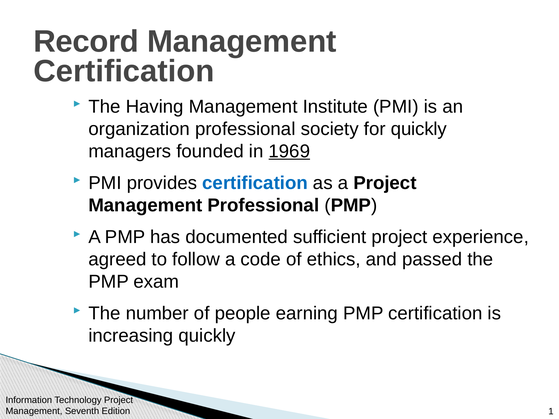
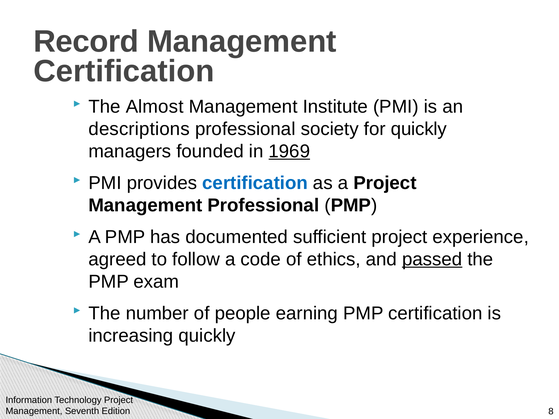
Having: Having -> Almost (155, 107)
organization: organization -> descriptions (139, 129)
passed underline: none -> present (432, 259)
1: 1 -> 8 (551, 412)
